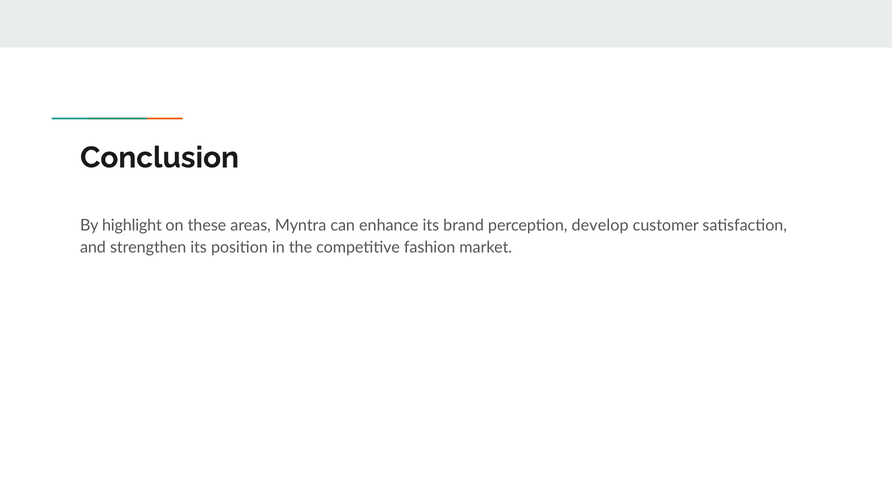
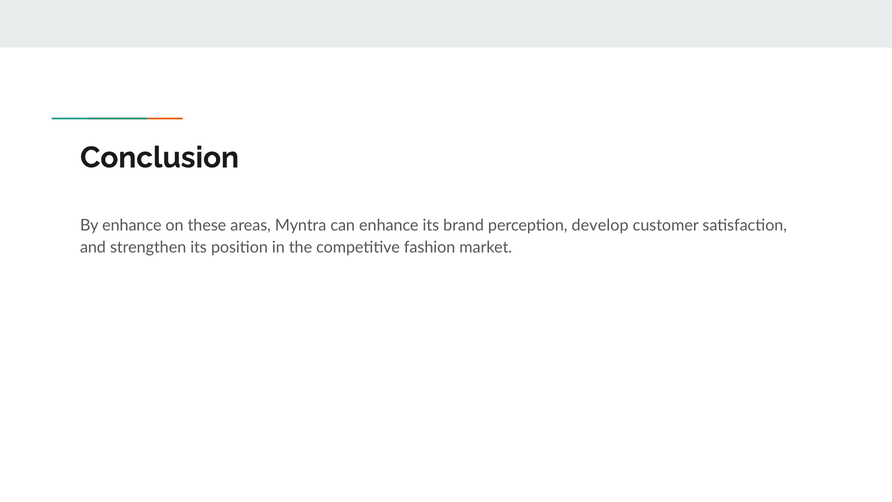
By highlight: highlight -> enhance (132, 225)
